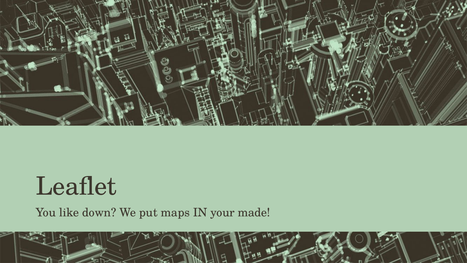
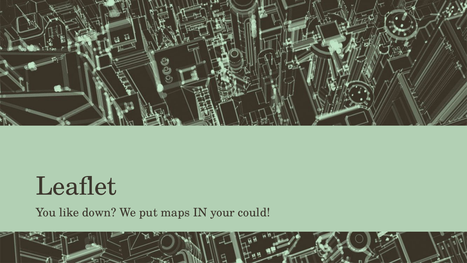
made: made -> could (254, 213)
